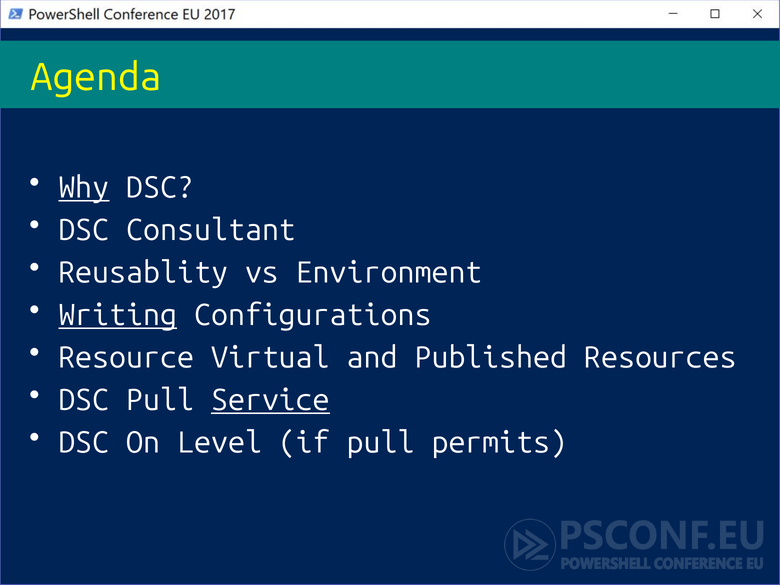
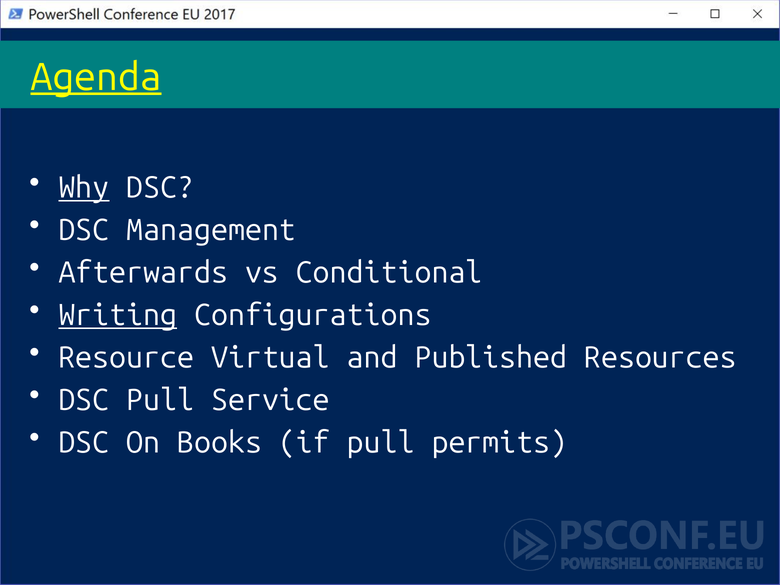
Agenda underline: none -> present (96, 77)
Consultant: Consultant -> Management (211, 230)
Reusablity: Reusablity -> Afterwards (143, 273)
Environment: Environment -> Conditional (389, 273)
Service underline: present -> none (270, 400)
Level: Level -> Books (220, 443)
